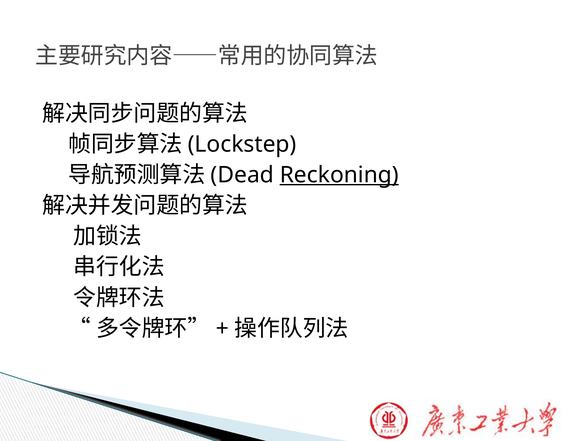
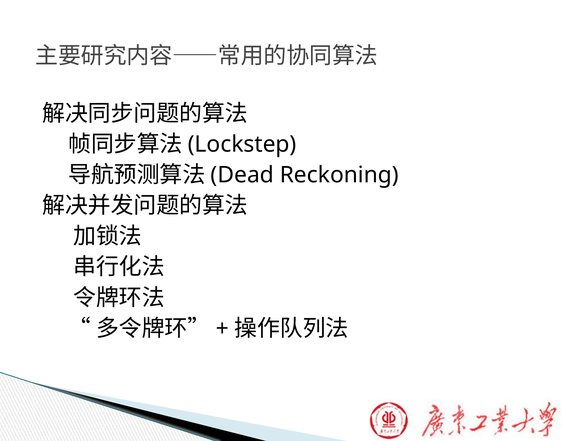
Reckoning underline: present -> none (339, 175)
